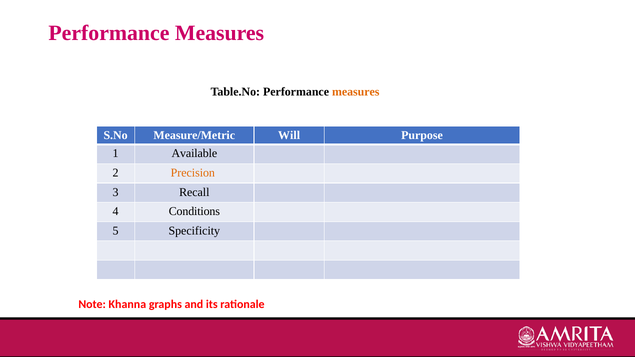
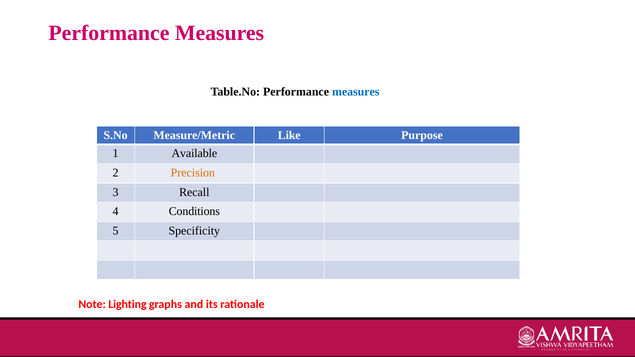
measures colour: orange -> blue (356, 92)
Will: Will -> Like (289, 136)
Khanna: Khanna -> Lighting (127, 304)
